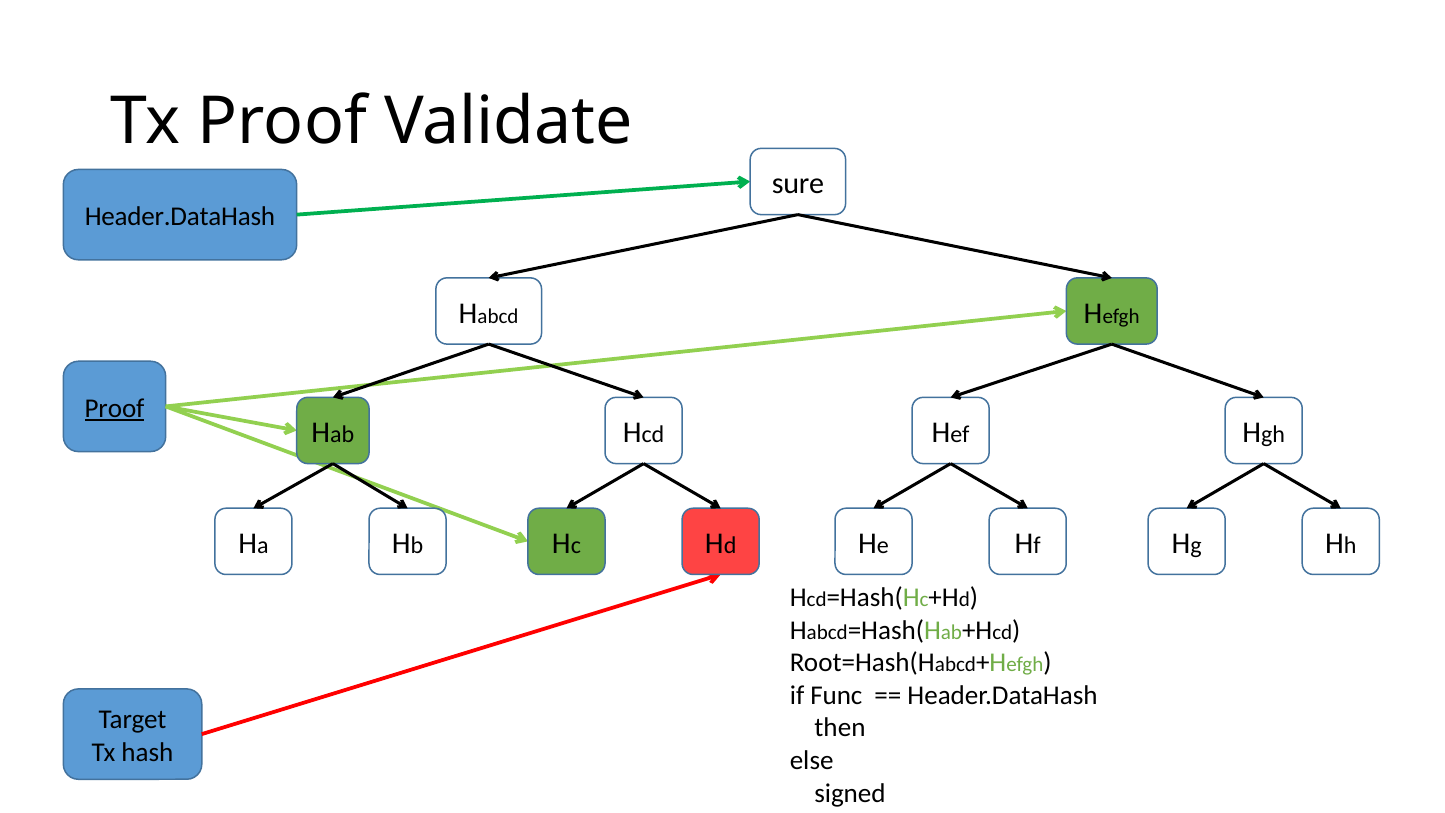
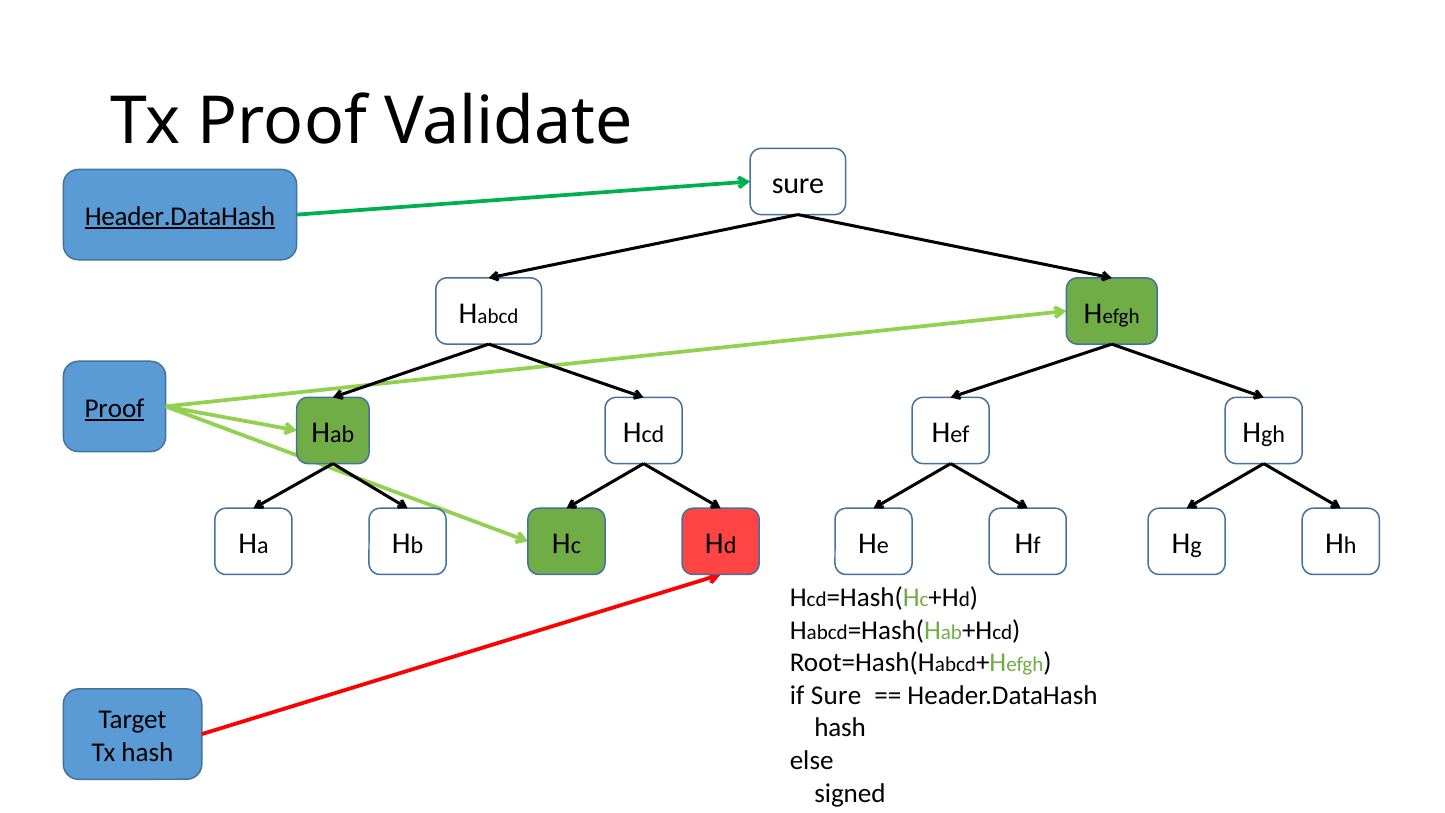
Header.DataHash underline: none -> present (180, 216)
if Func: Func -> Sure (836, 695)
then: then -> hash (840, 728)
